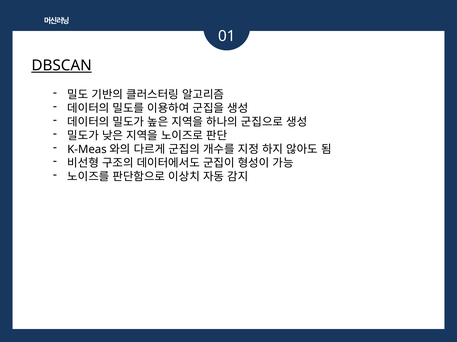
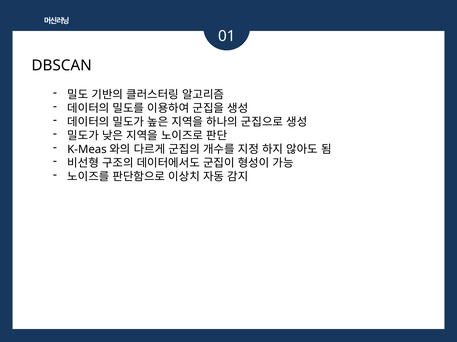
DBSCAN underline: present -> none (62, 66)
